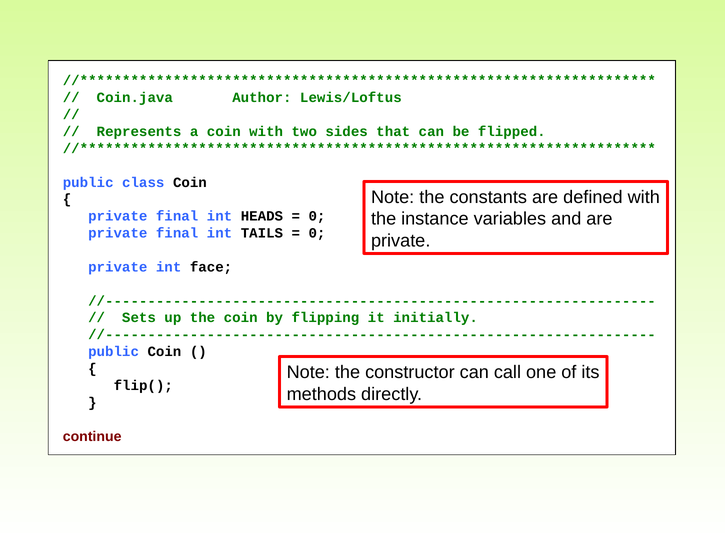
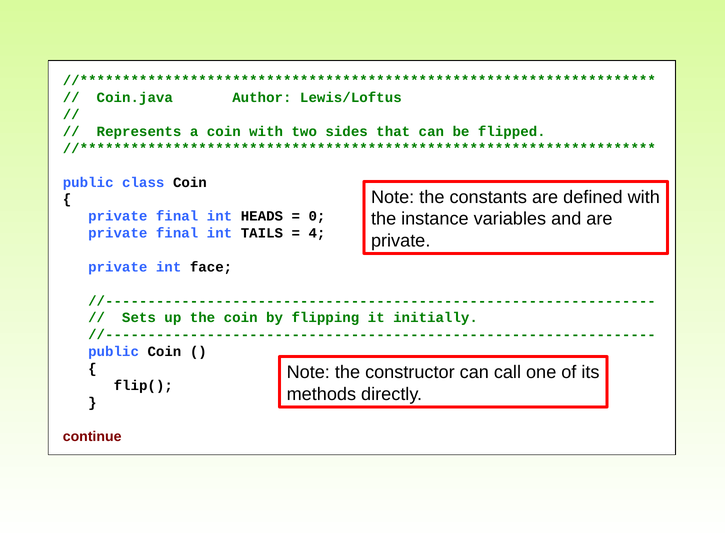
0: 0 -> 4 (317, 233)
